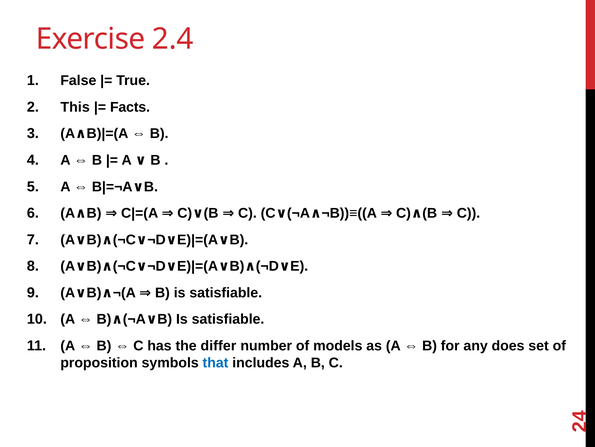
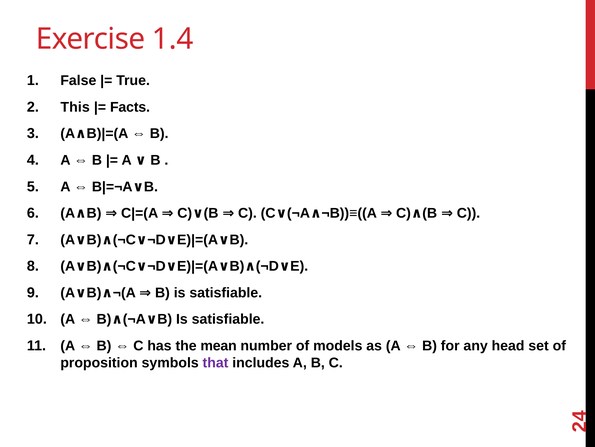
2.4: 2.4 -> 1.4 (173, 39)
differ: differ -> mean (219, 345)
does: does -> head (508, 345)
that colour: blue -> purple (215, 362)
